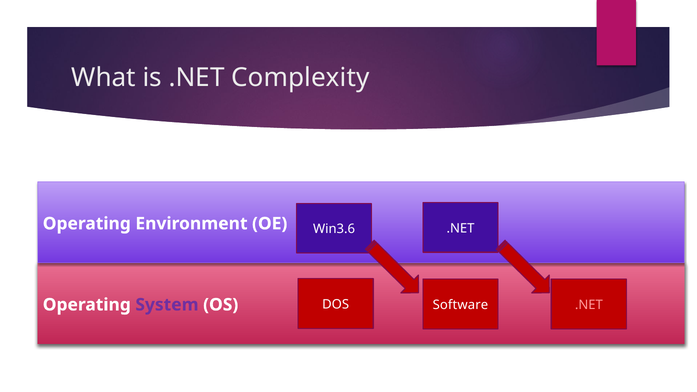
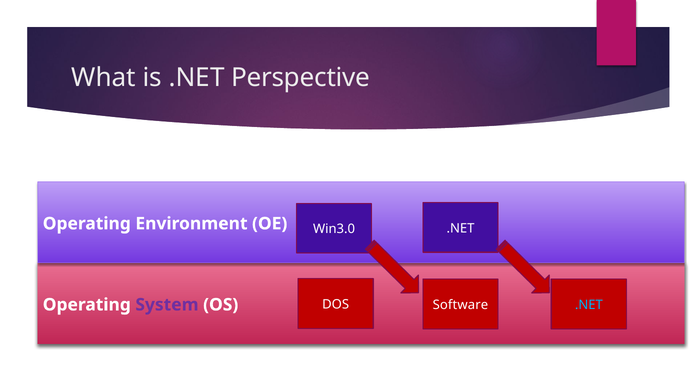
Complexity: Complexity -> Perspective (301, 78)
Win3.6: Win3.6 -> Win3.0 (334, 229)
.NET colour: pink -> light blue (589, 305)
